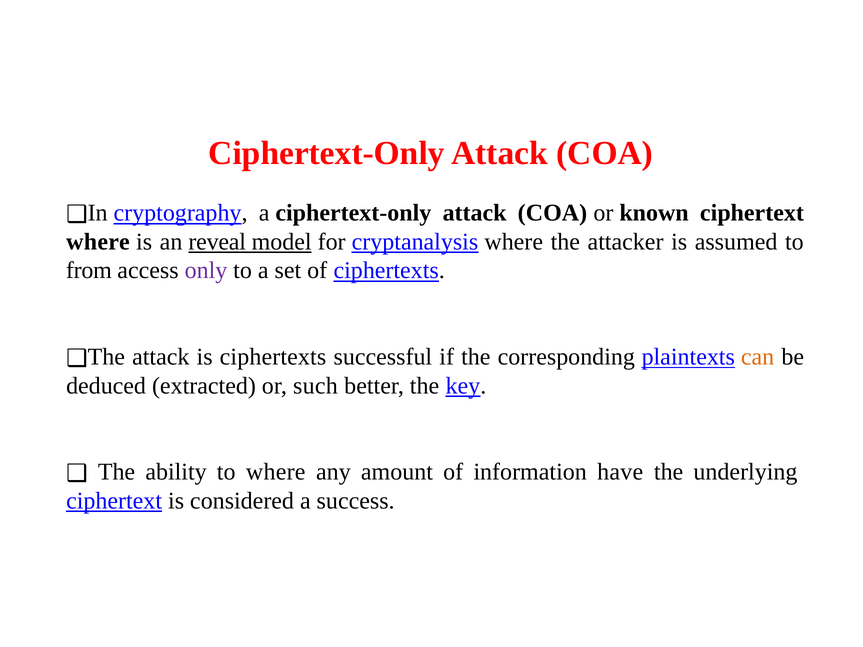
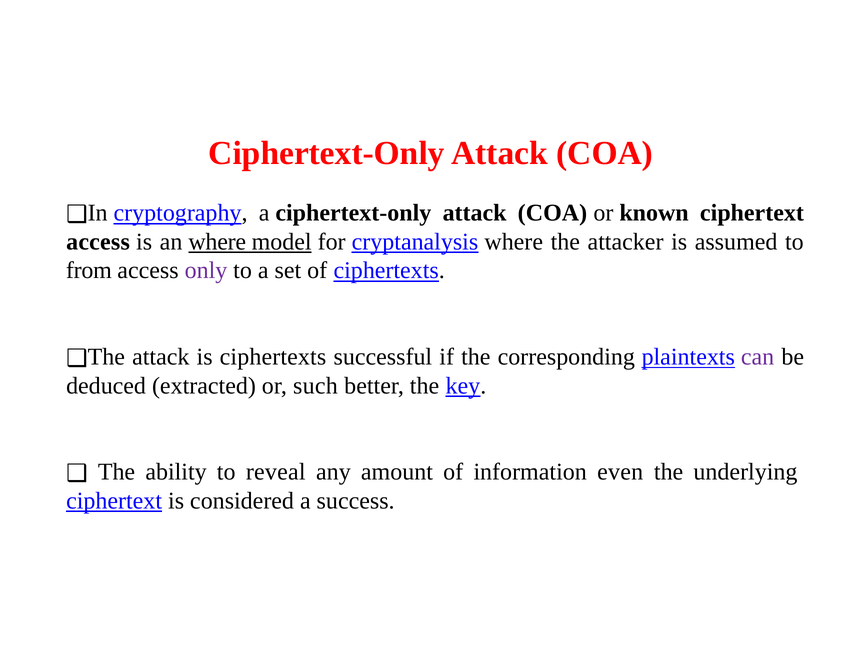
where: where -> access (98, 242)
an reveal: reveal -> where (217, 242)
can colour: orange -> purple (758, 357)
to where: where -> reveal (276, 472)
have: have -> even (620, 472)
